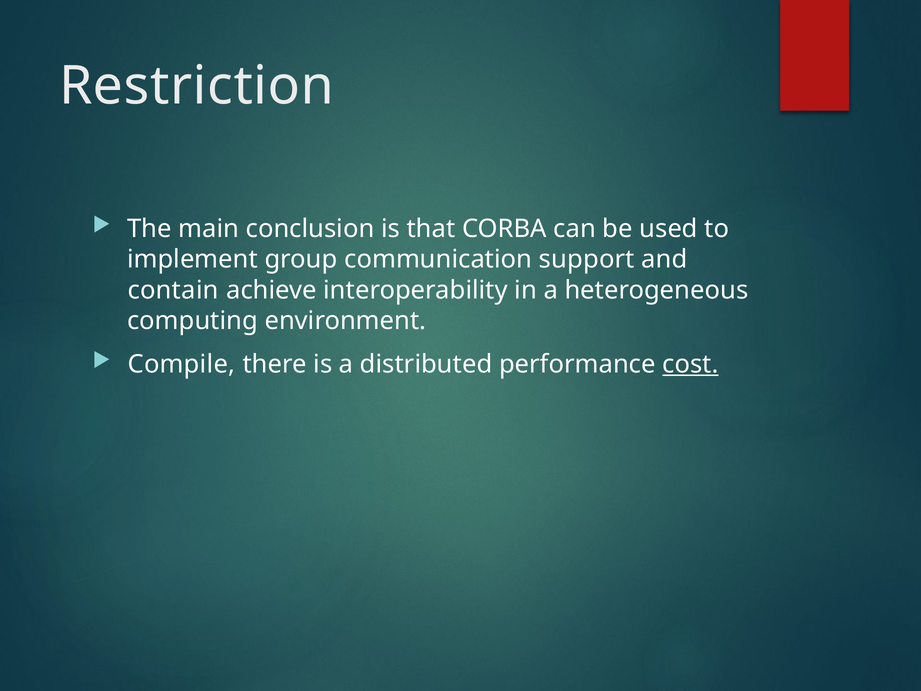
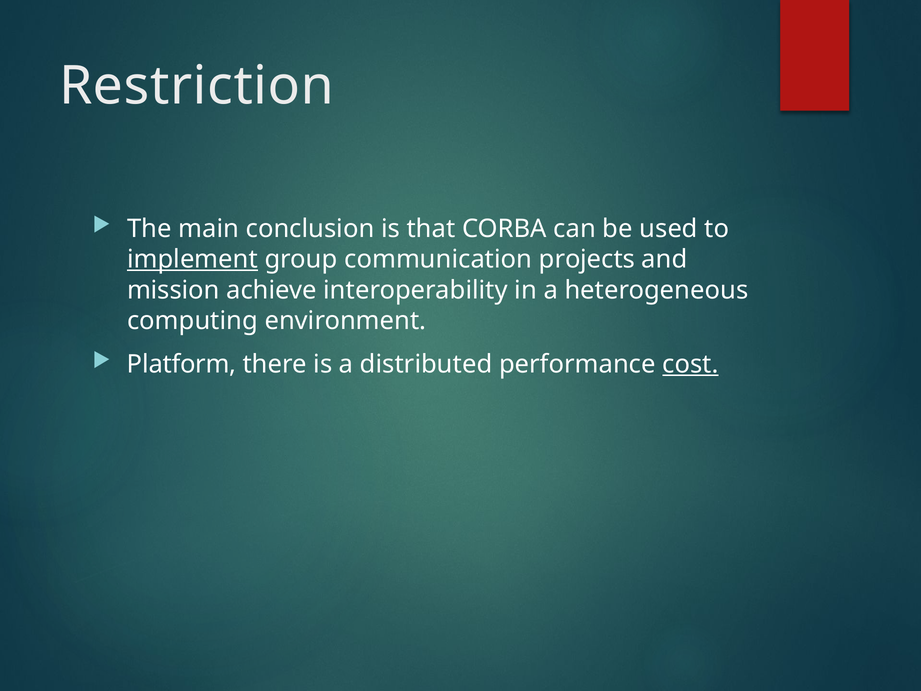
implement underline: none -> present (193, 259)
support: support -> projects (587, 259)
contain: contain -> mission (173, 290)
Compile: Compile -> Platform (182, 364)
